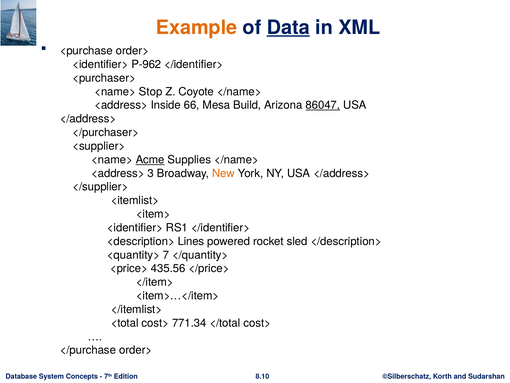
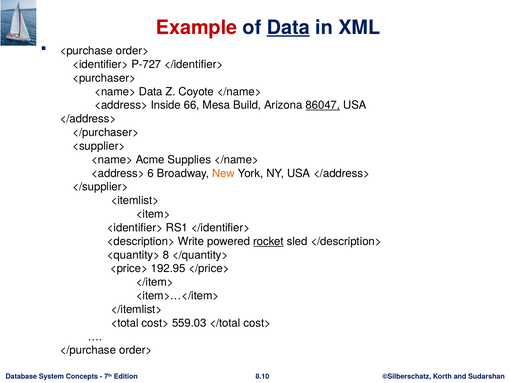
Example colour: orange -> red (197, 27)
P-962: P-962 -> P-727 (146, 64)
<name> Stop: Stop -> Data (151, 91)
Acme underline: present -> none (150, 159)
3: 3 -> 6 (151, 173)
Lines: Lines -> Write (191, 241)
rocket underline: none -> present (268, 241)
7: 7 -> 8 (166, 255)
435.56: 435.56 -> 192.95 (168, 268)
771.34: 771.34 -> 559.03 (189, 323)
